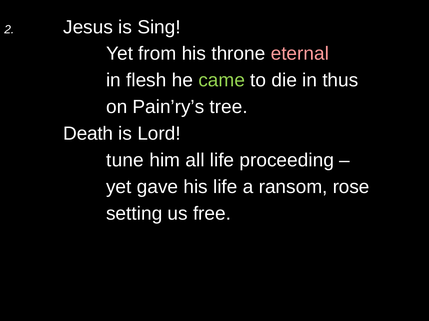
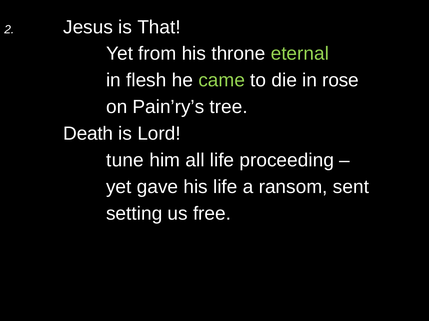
Sing: Sing -> That (159, 27)
eternal colour: pink -> light green (300, 54)
thus: thus -> rose (341, 81)
rose: rose -> sent (351, 187)
